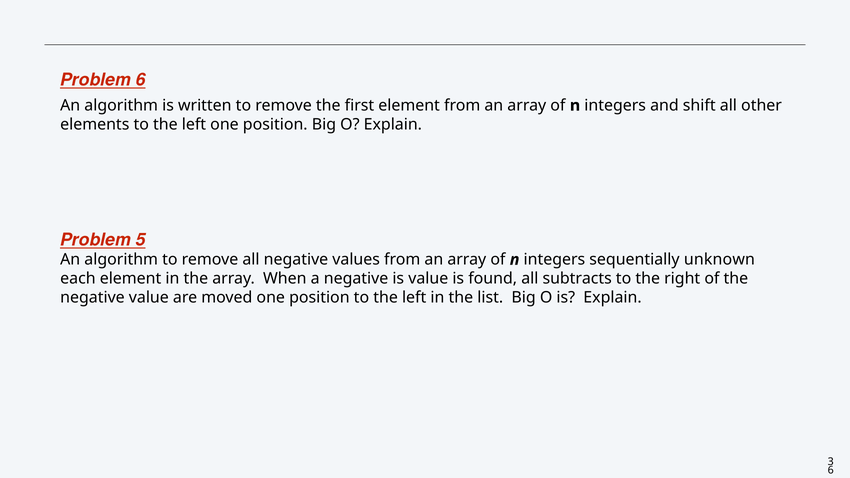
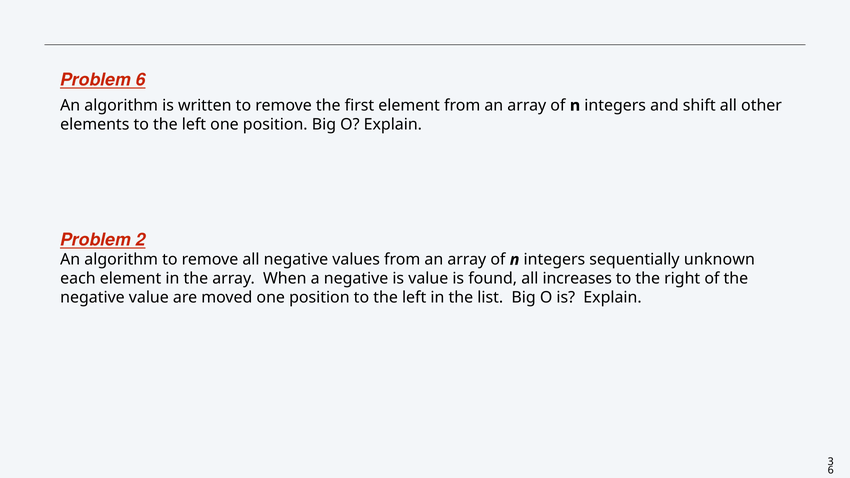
5: 5 -> 2 (141, 240)
subtracts: subtracts -> increases (577, 279)
